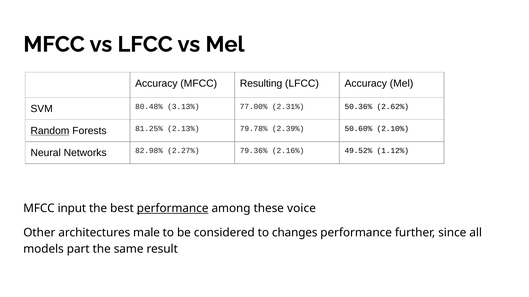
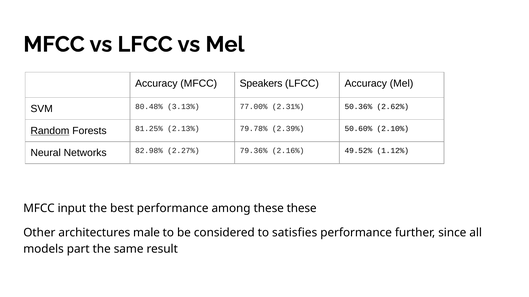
Resulting: Resulting -> Speakers (261, 83)
performance underline: present -> none (173, 209)
these voice: voice -> these (302, 209)
changes: changes -> satisfies (295, 233)
